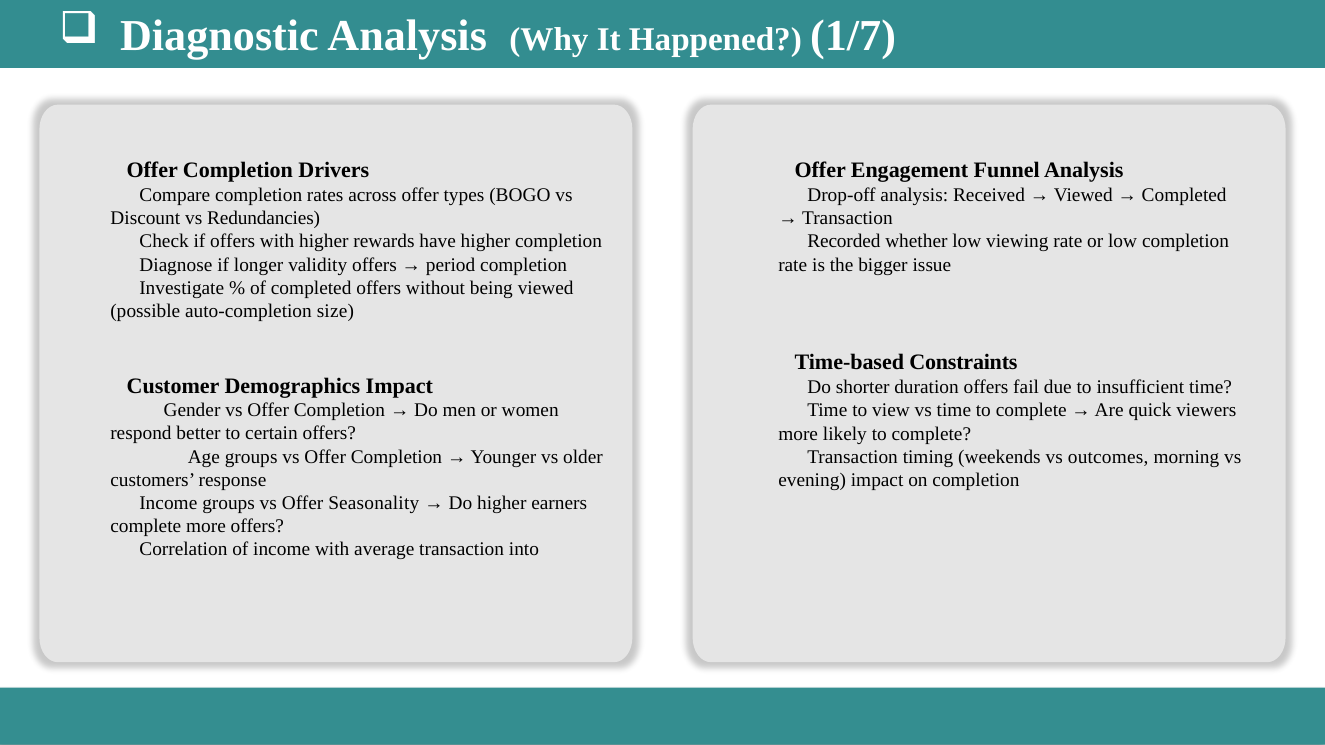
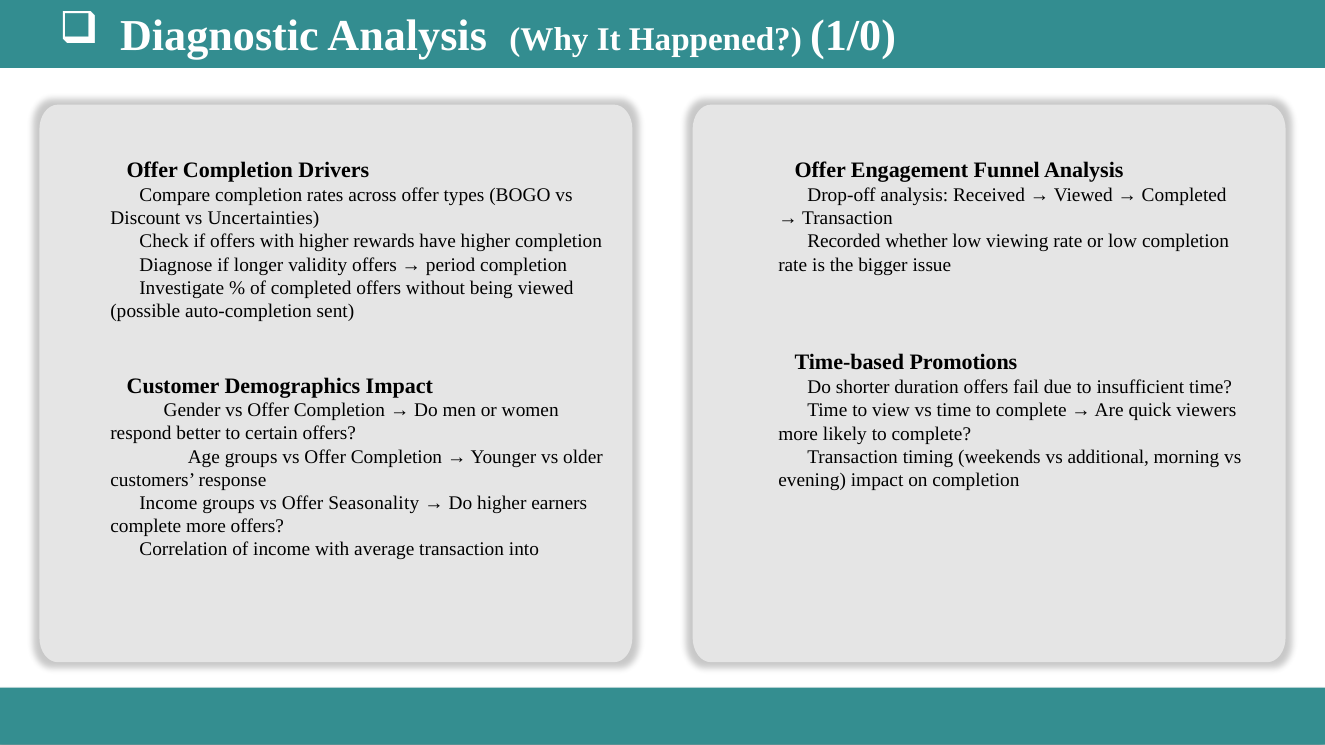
1/7: 1/7 -> 1/0 (853, 36)
Redundancies: Redundancies -> Uncertainties (264, 218)
size: size -> sent (335, 311)
Constraints: Constraints -> Promotions (963, 363)
outcomes: outcomes -> additional (1108, 457)
